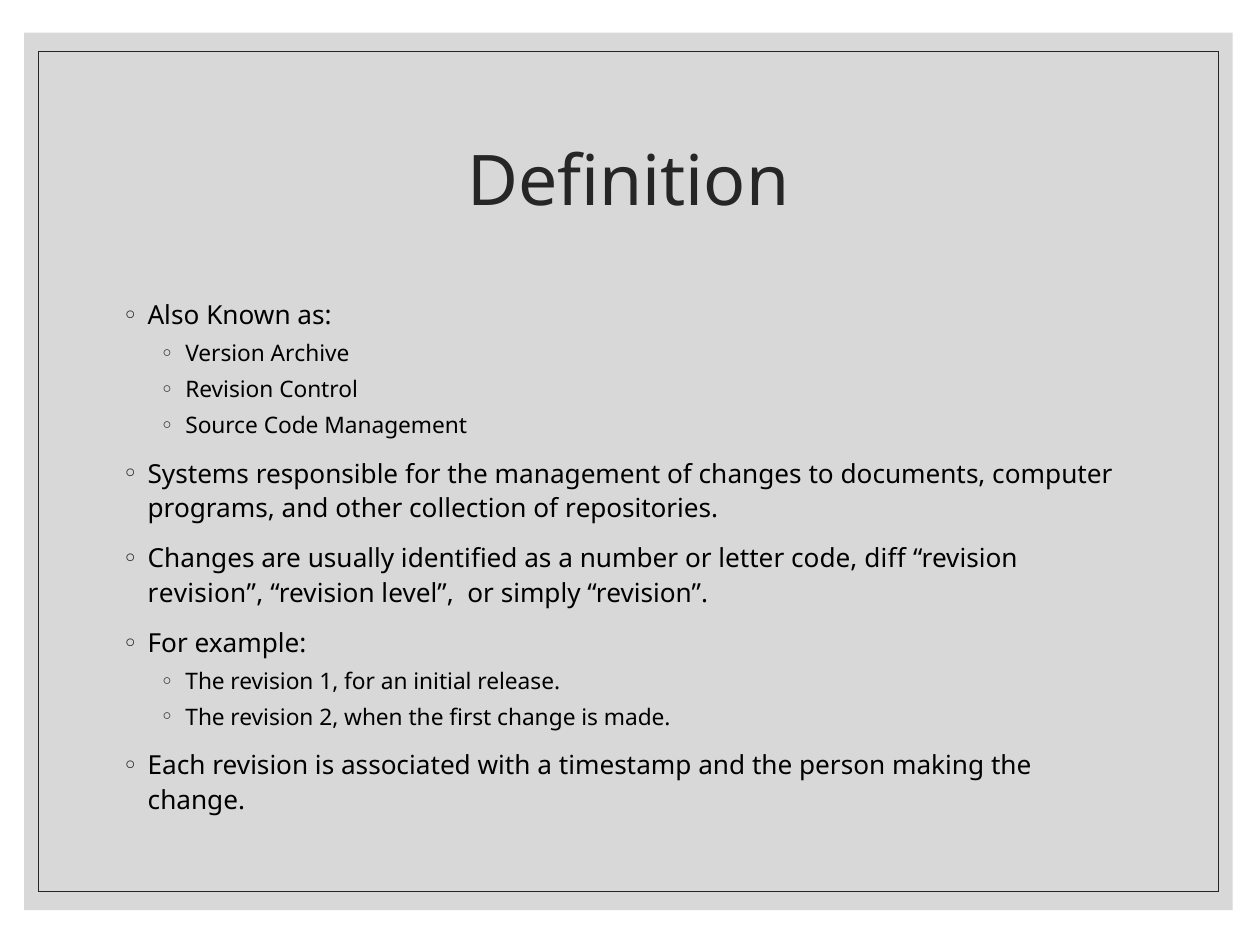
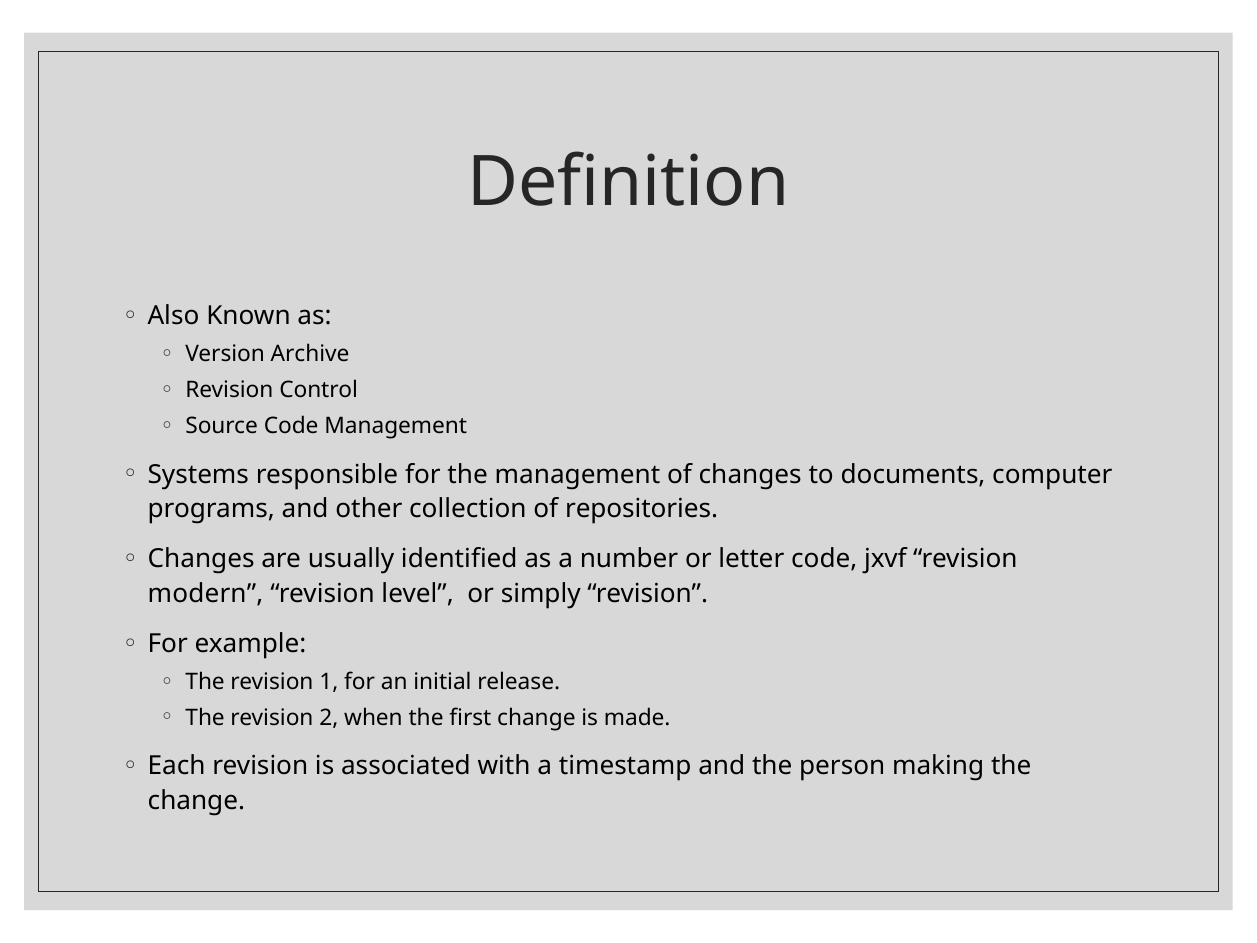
diff: diff -> jxvf (885, 559)
revision: revision -> modern (206, 594)
